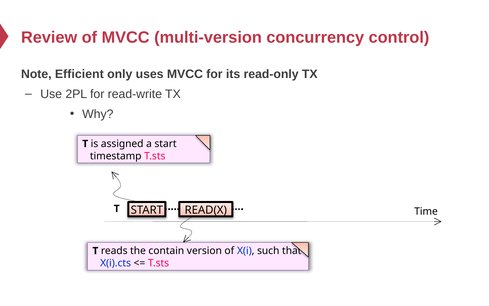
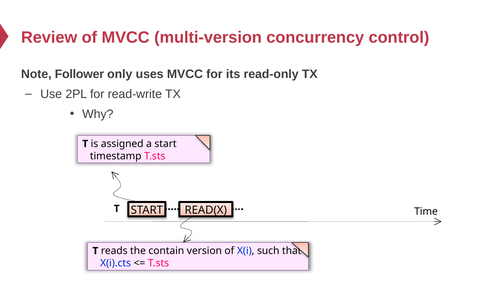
Efficient: Efficient -> Follower (79, 74)
